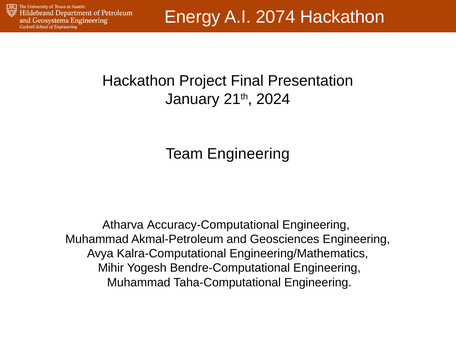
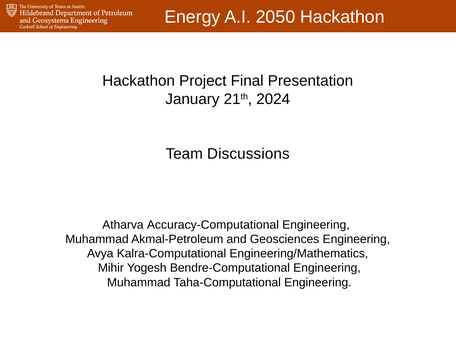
2074: 2074 -> 2050 (276, 17)
Team Engineering: Engineering -> Discussions (248, 154)
